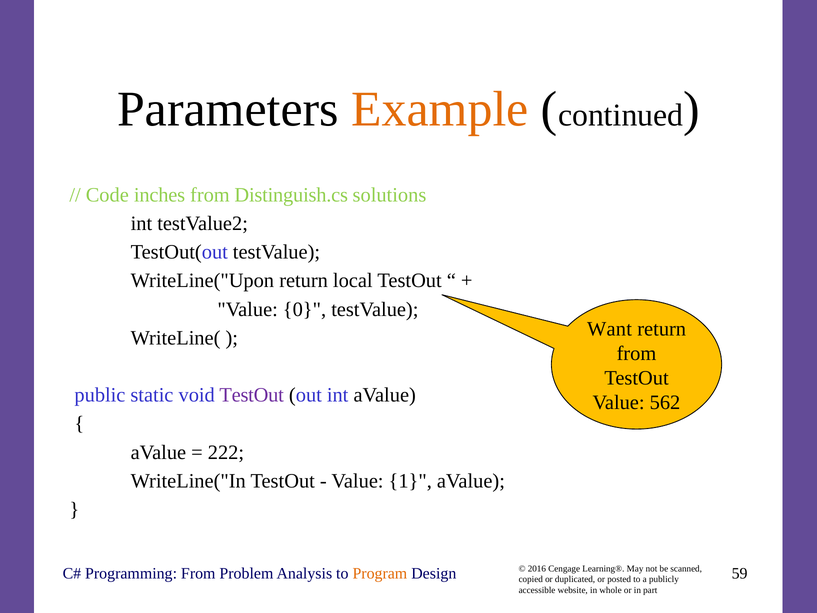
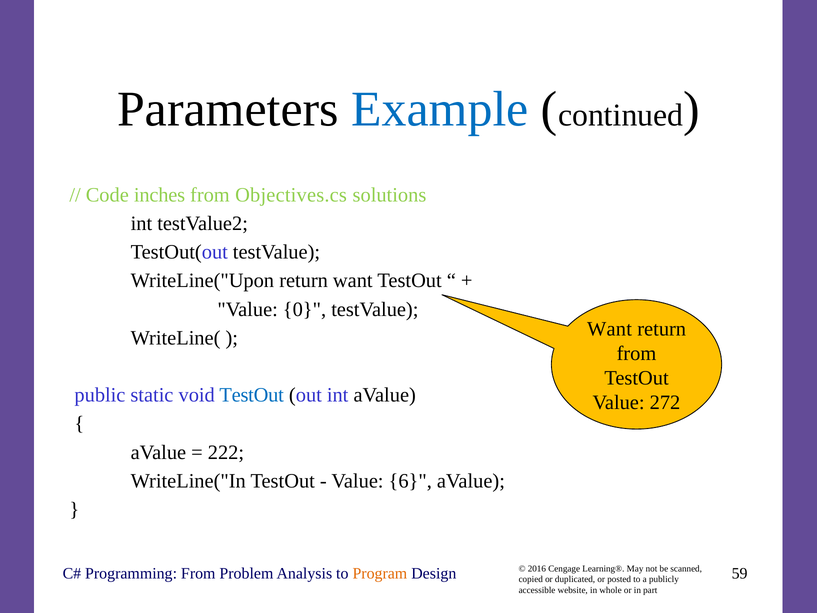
Example colour: orange -> blue (440, 109)
Distinguish.cs: Distinguish.cs -> Objectives.cs (291, 195)
return local: local -> want (353, 281)
TestOut colour: purple -> blue (252, 395)
562: 562 -> 272 (665, 402)
1: 1 -> 6 (410, 481)
